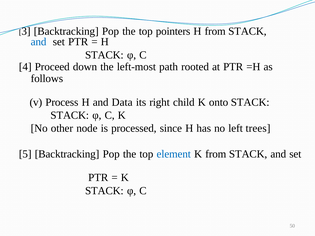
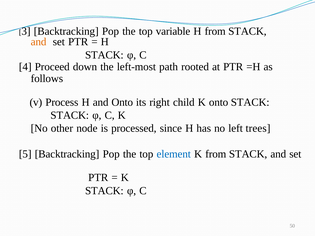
pointers: pointers -> variable (173, 31)
and colour: blue -> orange (39, 42)
and Data: Data -> Onto (122, 102)
